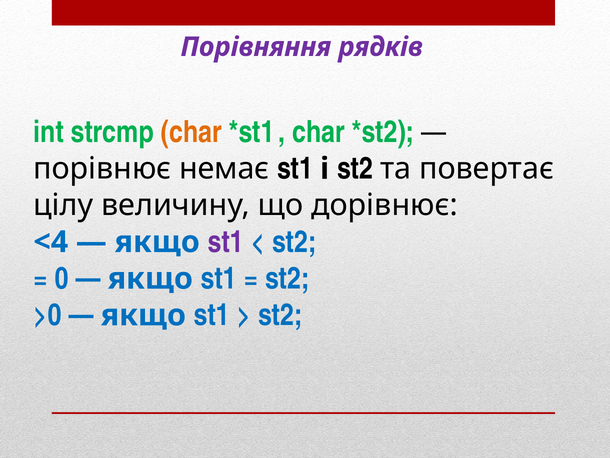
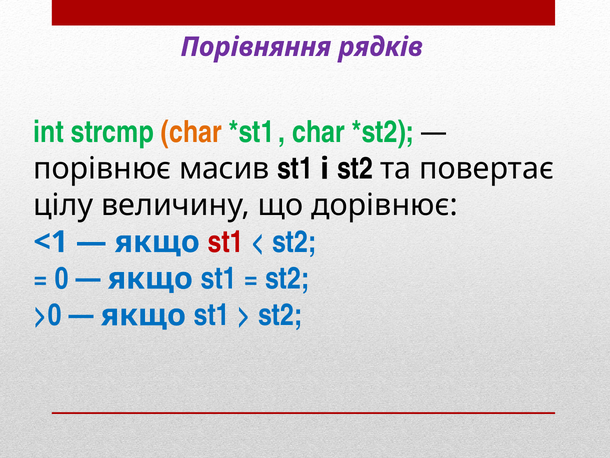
немає: немає -> масив (224, 169)
<4: <4 -> <1 (51, 242)
st1 colour: purple -> red (226, 242)
